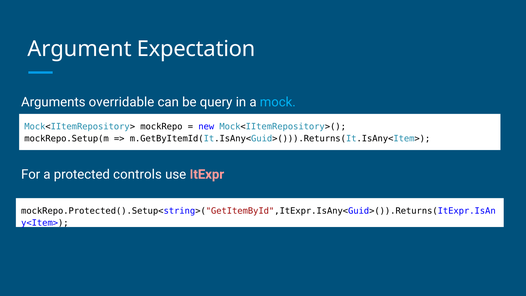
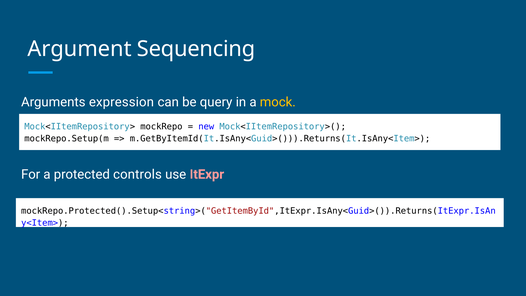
Expectation: Expectation -> Sequencing (196, 49)
overridable: overridable -> expression (121, 102)
mock colour: light blue -> yellow (278, 102)
